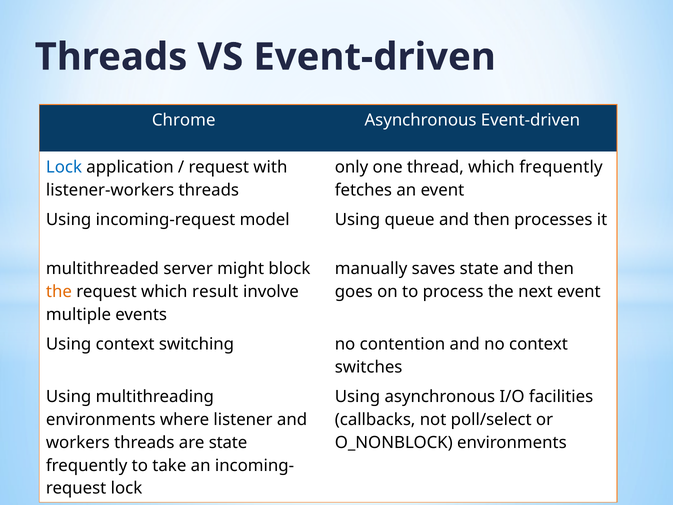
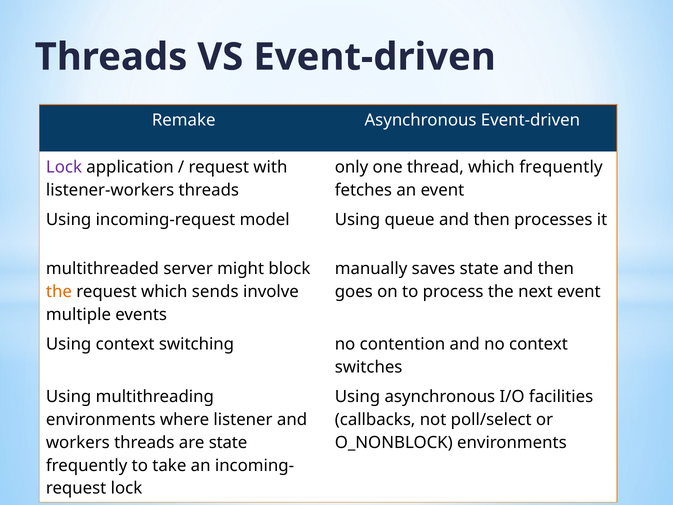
Chrome: Chrome -> Remake (184, 120)
Lock colour: blue -> purple (64, 167)
result: result -> sends (215, 292)
